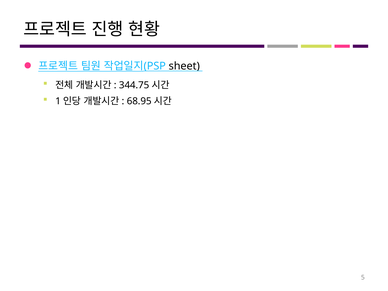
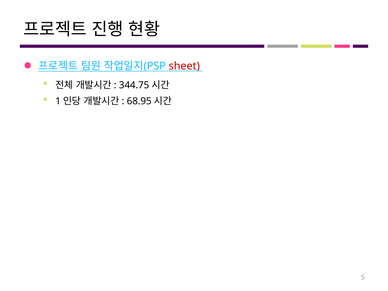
sheet colour: black -> red (184, 66)
